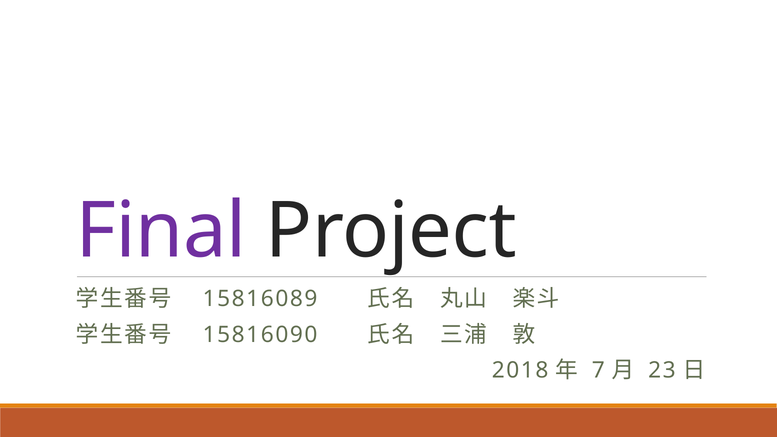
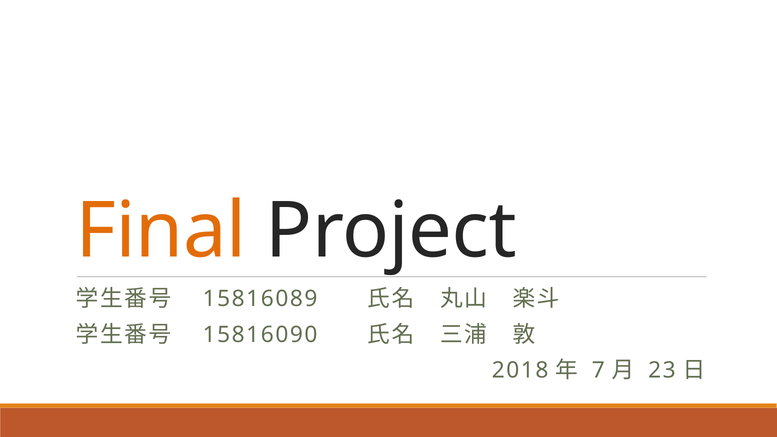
Final colour: purple -> orange (161, 231)
